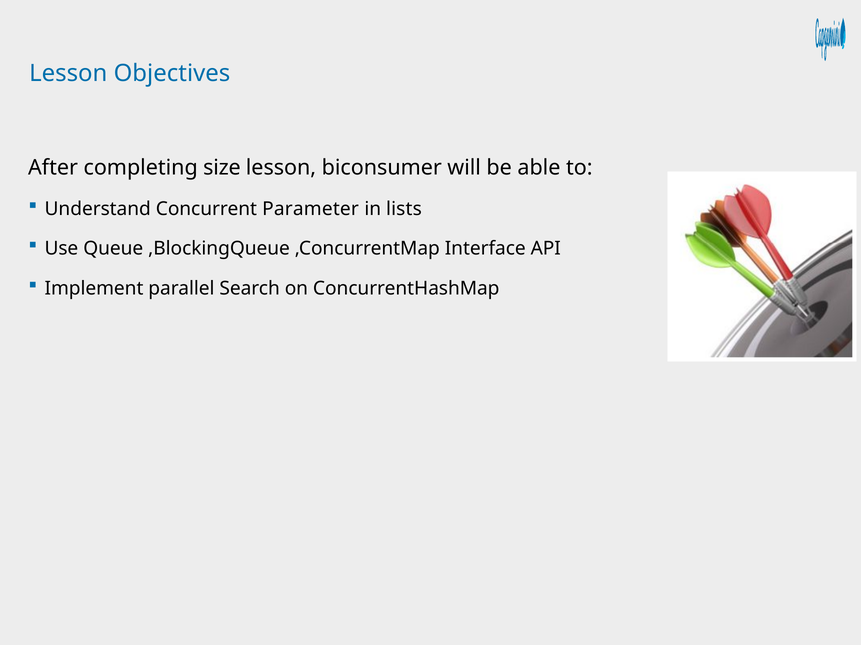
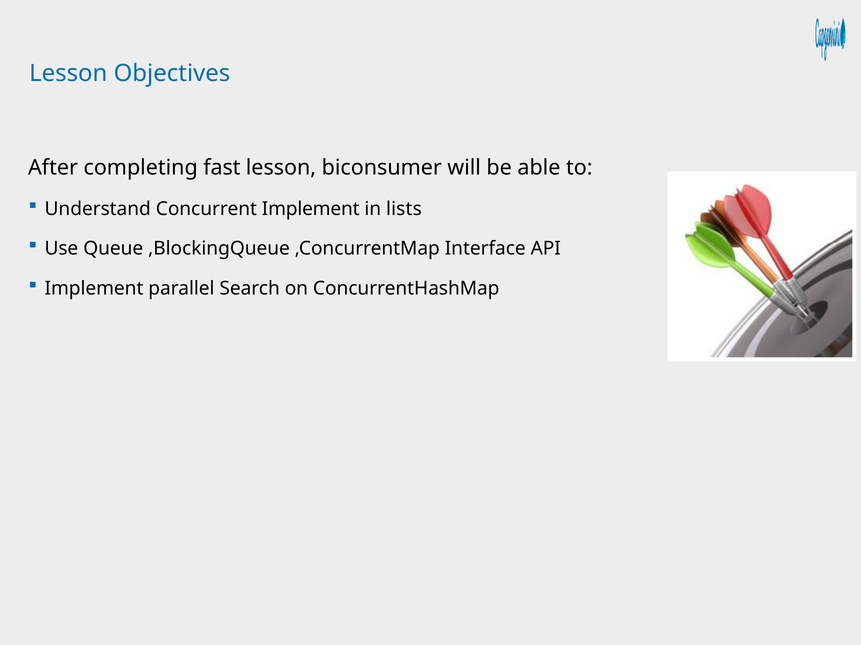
size: size -> fast (222, 168)
Concurrent Parameter: Parameter -> Implement (311, 209)
